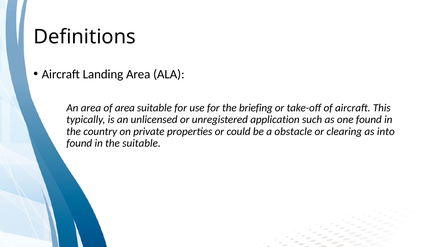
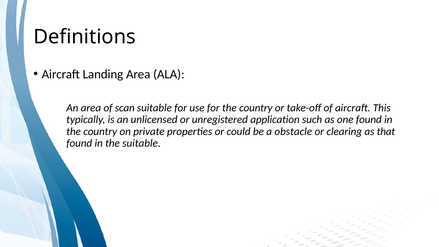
of area: area -> scan (125, 108)
for the briefing: briefing -> country (256, 108)
into: into -> that (386, 131)
